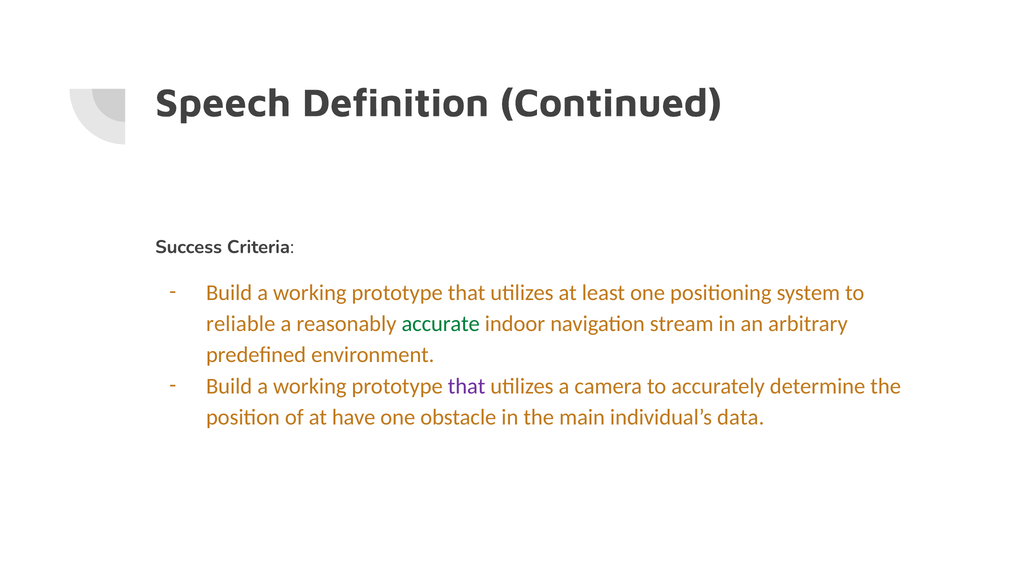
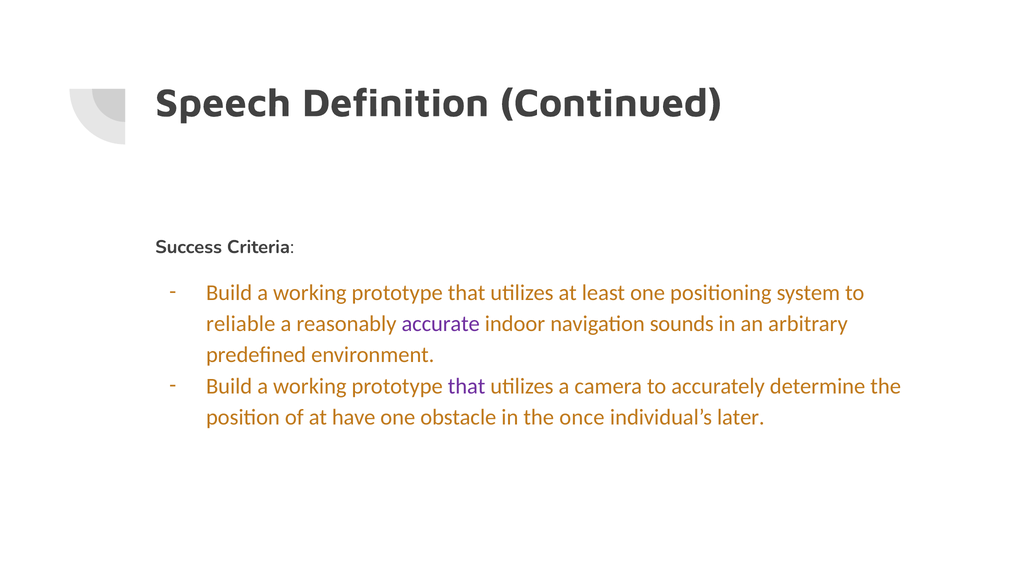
accurate colour: green -> purple (441, 324)
stream: stream -> sounds (682, 324)
main: main -> once (582, 417)
data: data -> later (741, 417)
